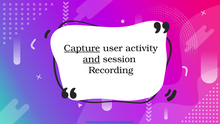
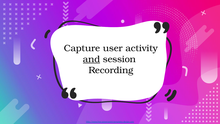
Capture underline: present -> none (82, 48)
